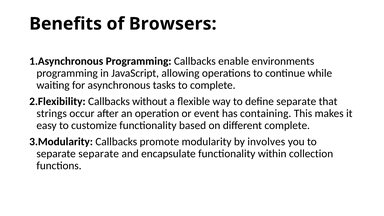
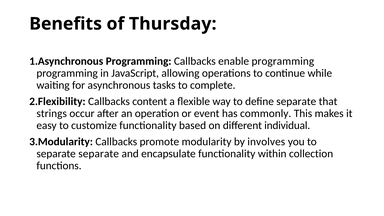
Browsers: Browsers -> Thursday (173, 24)
enable environments: environments -> programming (283, 61)
without: without -> content (150, 101)
containing: containing -> commonly (266, 113)
different complete: complete -> individual (287, 126)
